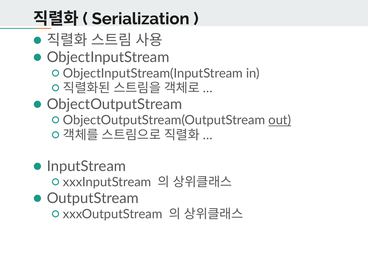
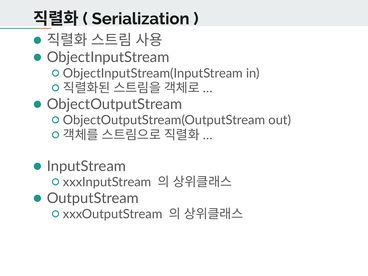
out underline: present -> none (280, 120)
